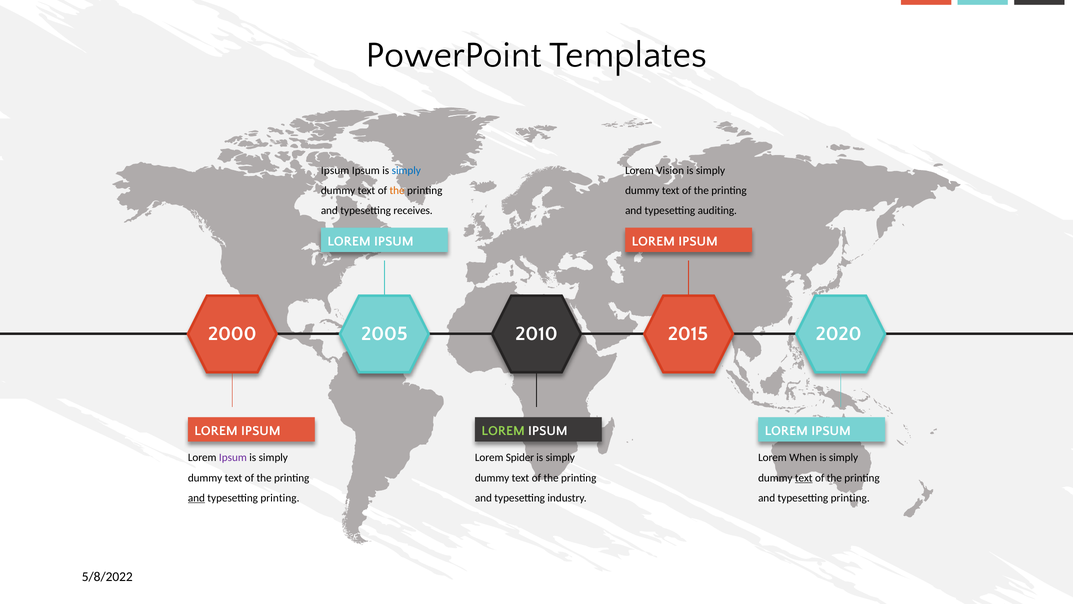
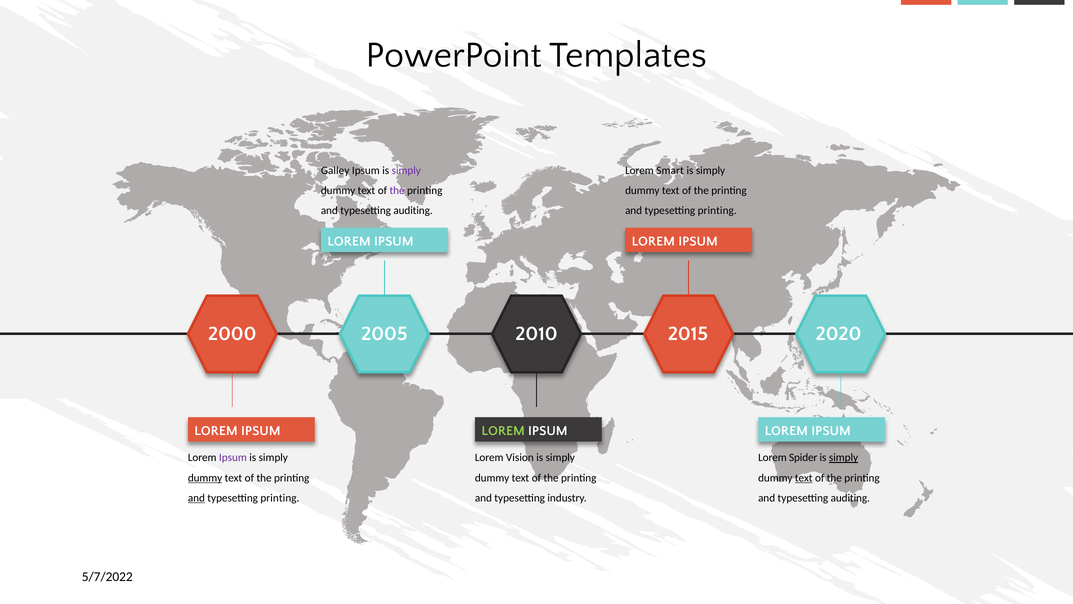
Ipsum: Ipsum -> Galley (335, 170)
simply colour: blue -> purple (406, 170)
Vision: Vision -> Smart (670, 170)
the colour: orange -> purple (397, 190)
receives: receives -> auditing (413, 211)
auditing: auditing -> printing (717, 211)
Spider: Spider -> Vision (520, 457)
When: When -> Spider (803, 457)
simply underline: none -> present (844, 457)
dummy underline: none -> present (205, 478)
printing: printing -> auditing (850, 498)
5/8/2022: 5/8/2022 -> 5/7/2022 (107, 576)
